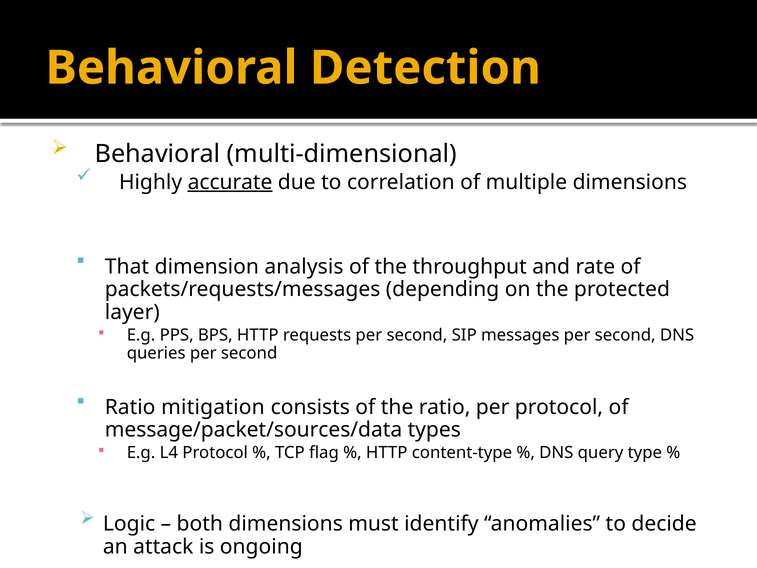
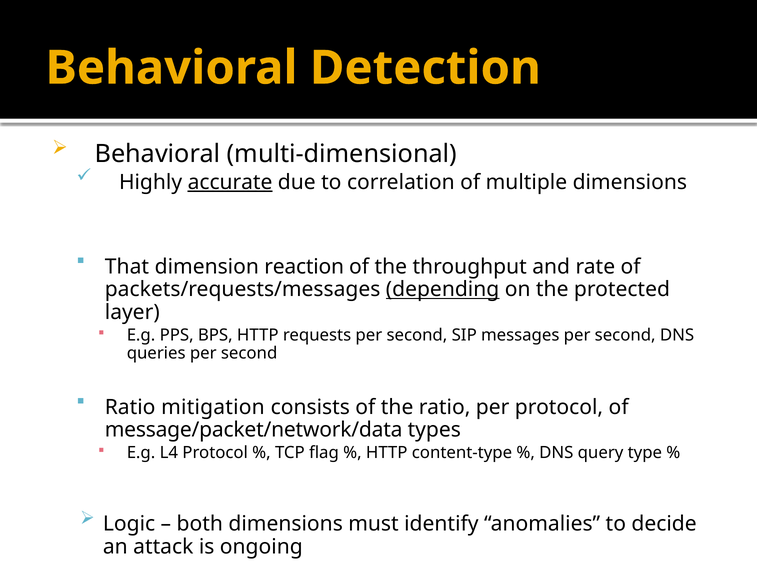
analysis: analysis -> reaction (304, 267)
depending underline: none -> present (443, 289)
message/packet/sources/data: message/packet/sources/data -> message/packet/network/data (254, 430)
